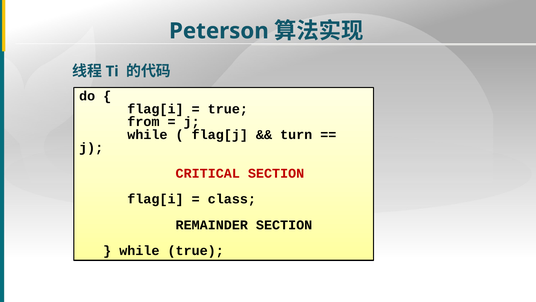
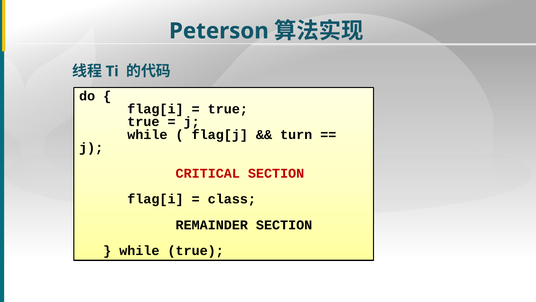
from: from -> true (143, 122)
